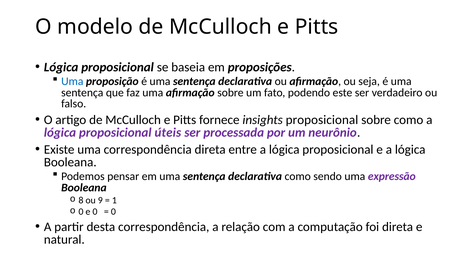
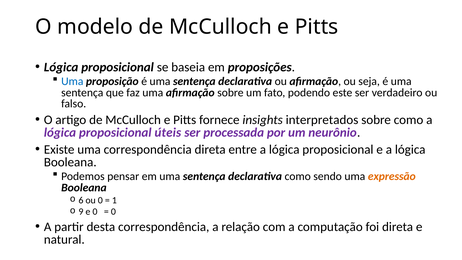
insights proposicional: proposicional -> interpretados (322, 120)
expressão colour: purple -> orange (392, 176)
8: 8 -> 6 (81, 200)
ou 9: 9 -> 0 (100, 200)
o 0: 0 -> 9 (81, 212)
